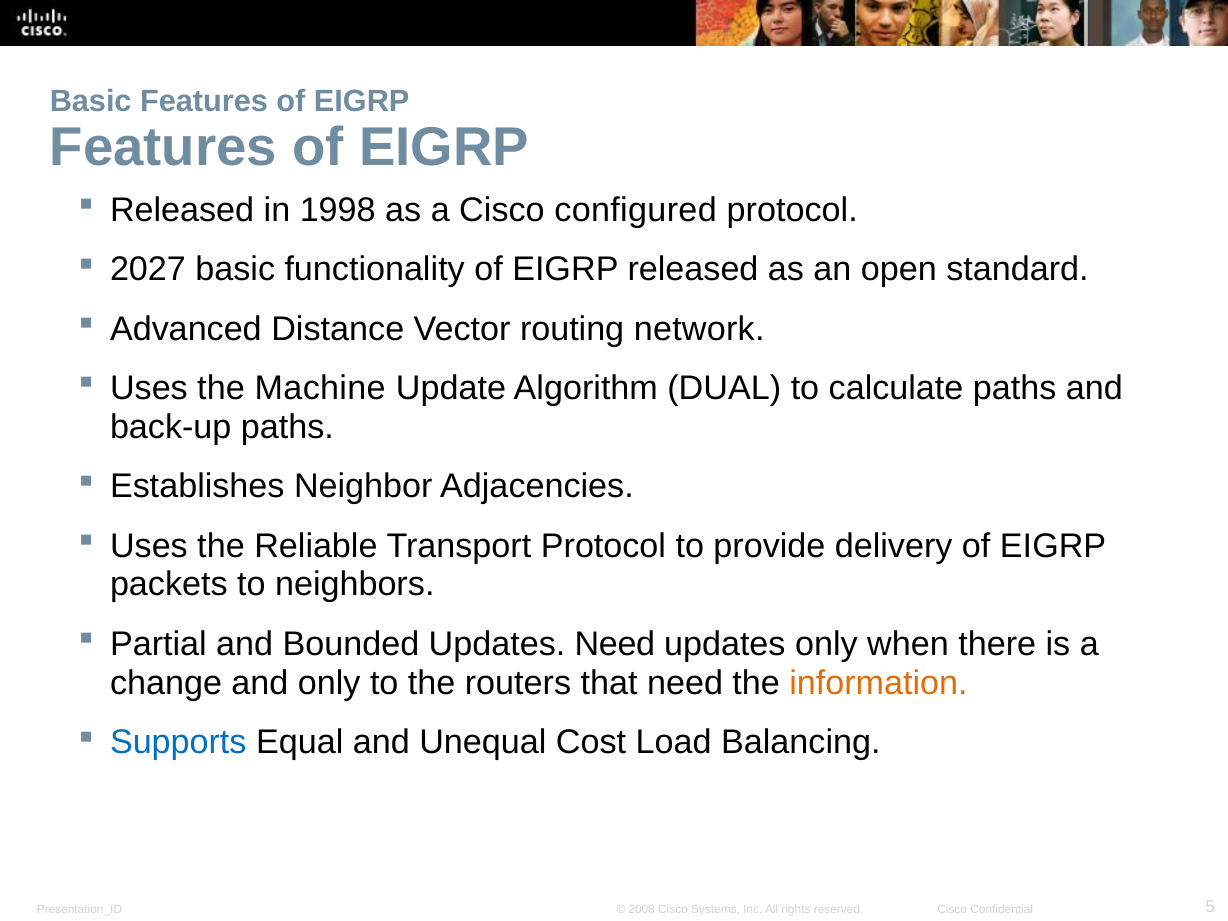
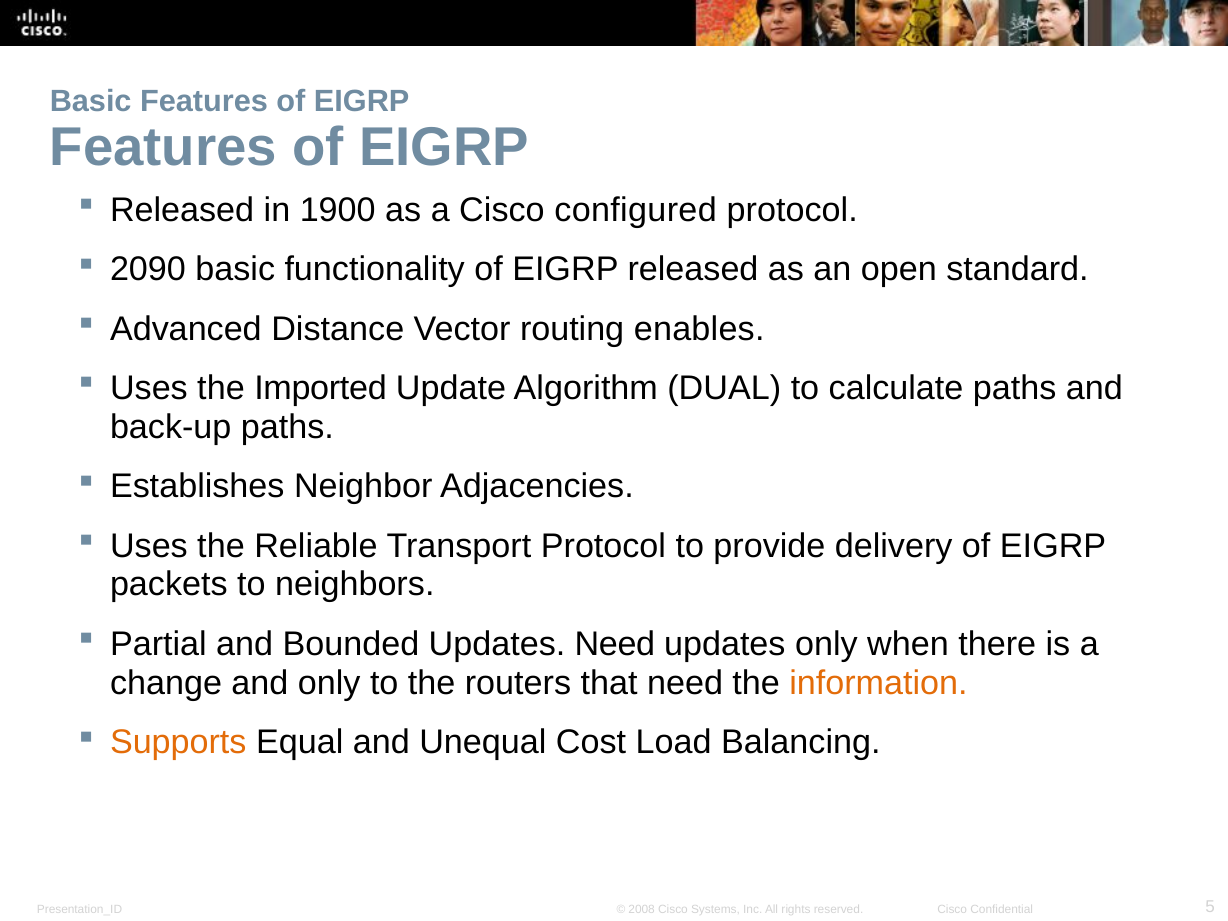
1998: 1998 -> 1900 (338, 210)
2027: 2027 -> 2090 (148, 269)
network: network -> enables (699, 329)
Machine: Machine -> Imported (321, 388)
Supports colour: blue -> orange (178, 742)
